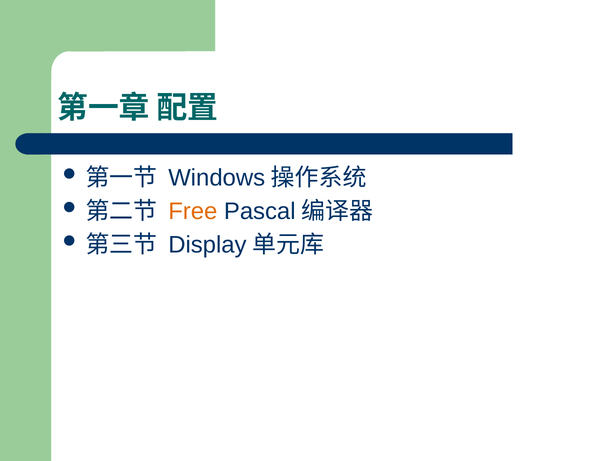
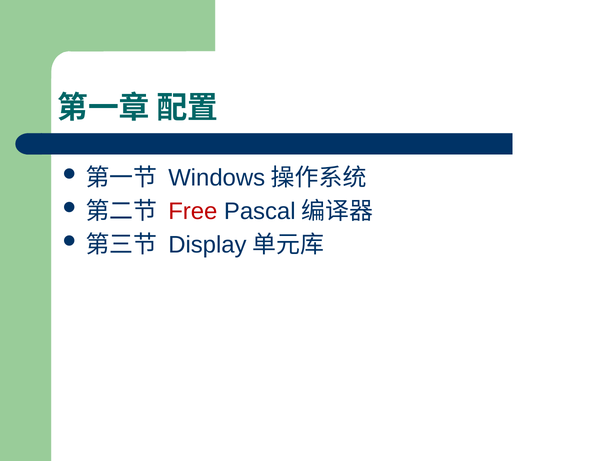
Free colour: orange -> red (193, 211)
